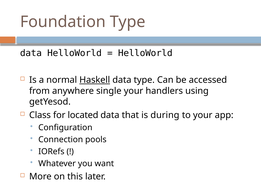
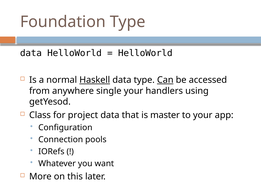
Can underline: none -> present (165, 80)
located: located -> project (83, 115)
during: during -> master (165, 115)
